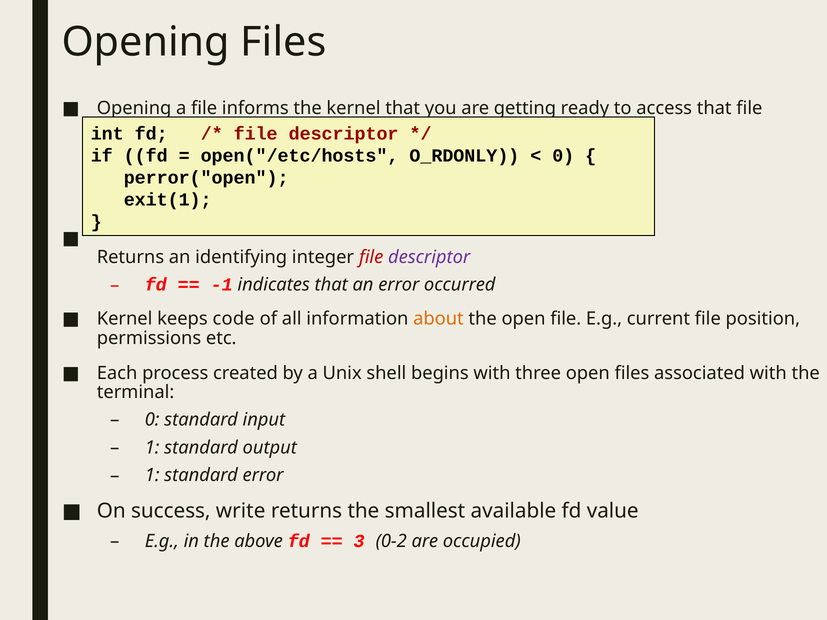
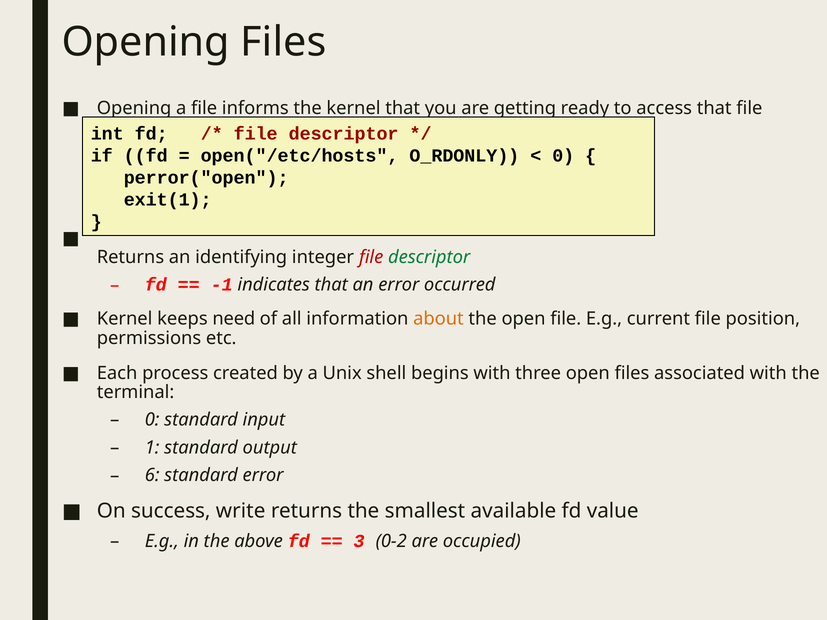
descriptor colour: purple -> green (429, 257)
code: code -> need (234, 319)
1: 1 -> 6 (152, 476)
